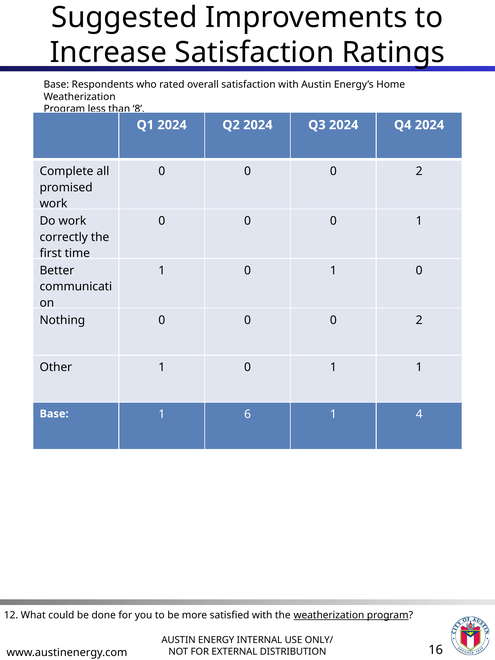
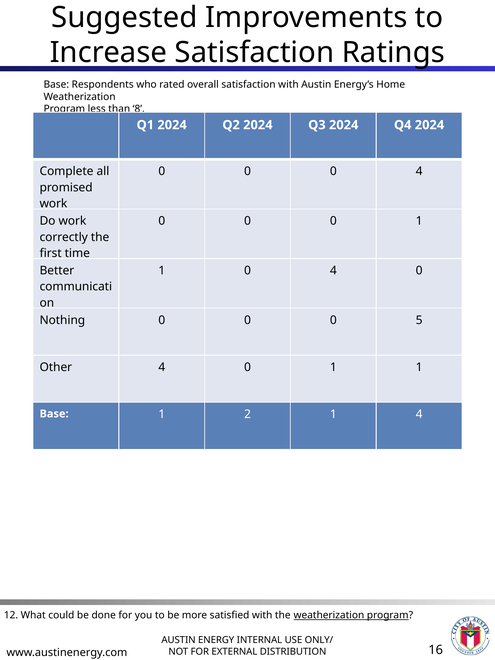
2: 2 -> 4 (419, 171)
1: 1 -> 4 (333, 271)
2: 2 -> 5 (419, 320)
Other 1: 1 -> 4 (162, 367)
6: 6 -> 2 (248, 414)
